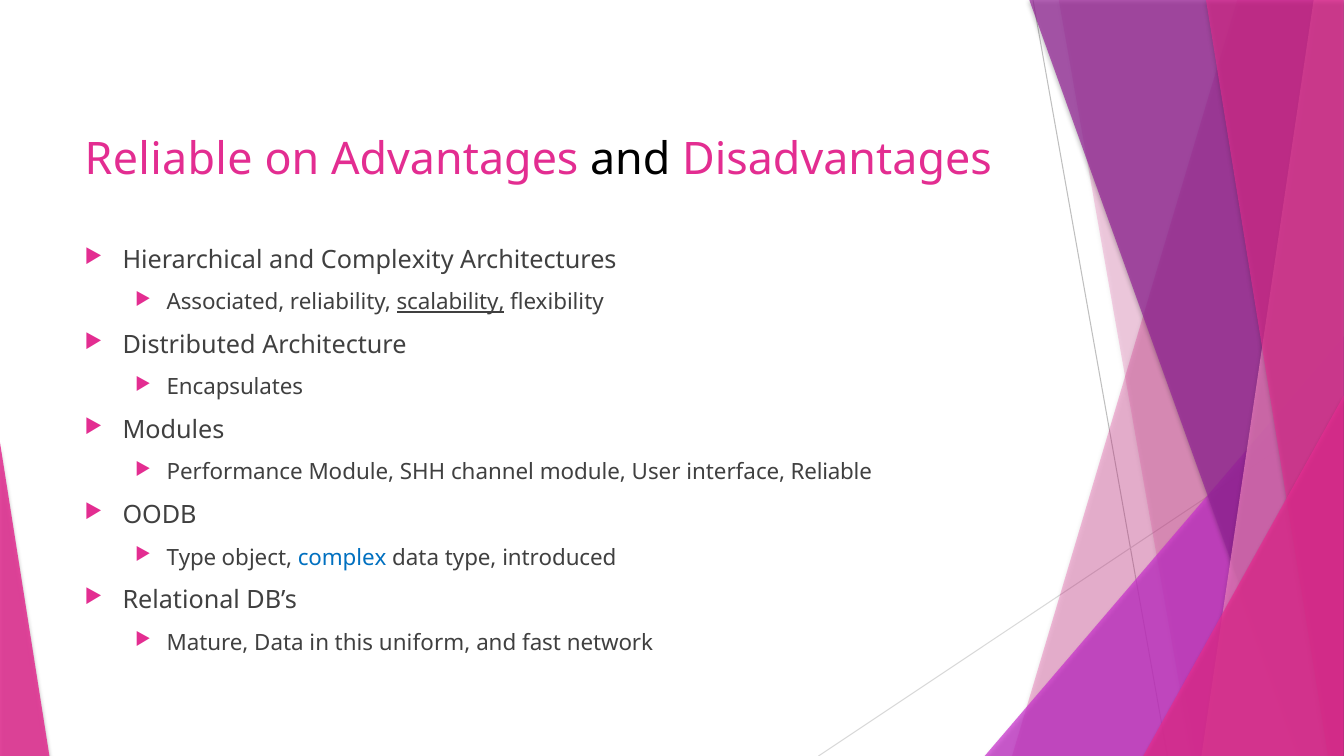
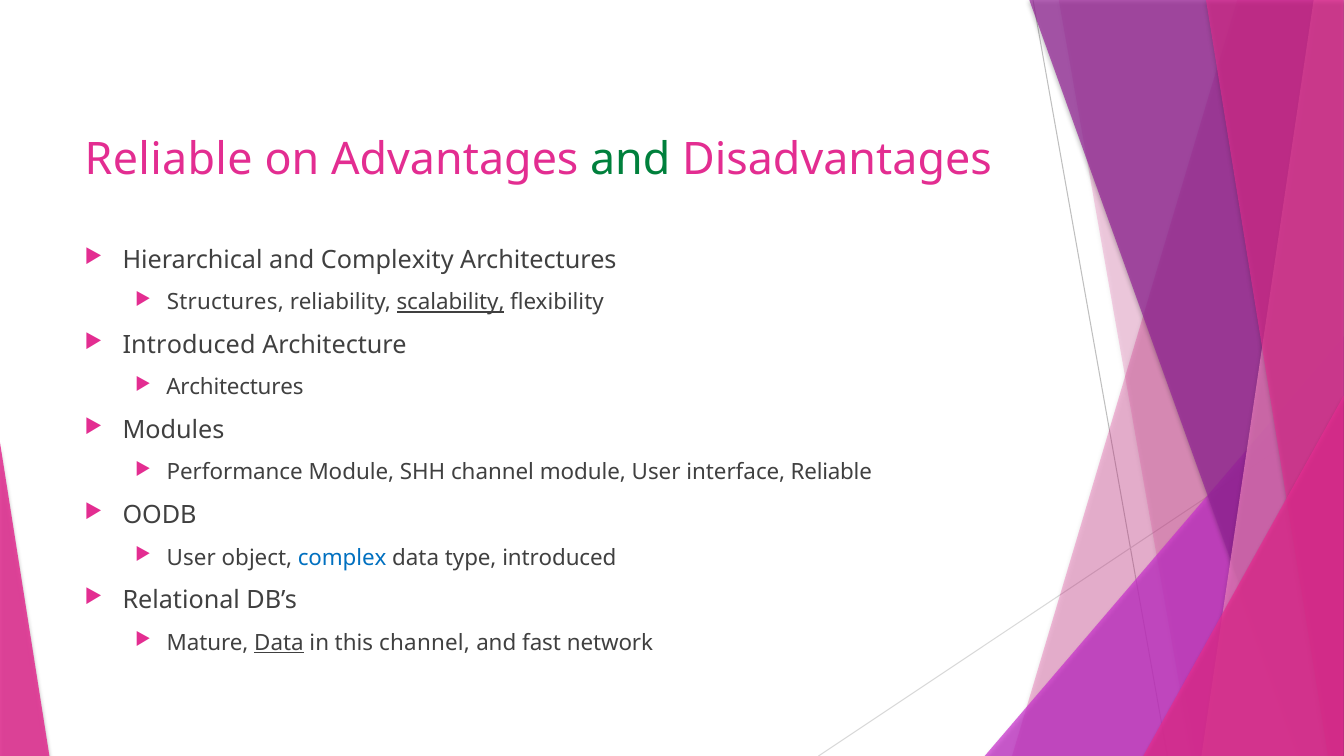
and colour: black -> green (630, 160)
Associated: Associated -> Structures (225, 302)
Distributed: Distributed -> Introduced (189, 345)
Encapsulates: Encapsulates -> Architectures (235, 388)
Type: Type -> User (191, 558)
Data underline: none -> present (279, 643)
this uniform: uniform -> channel (425, 643)
